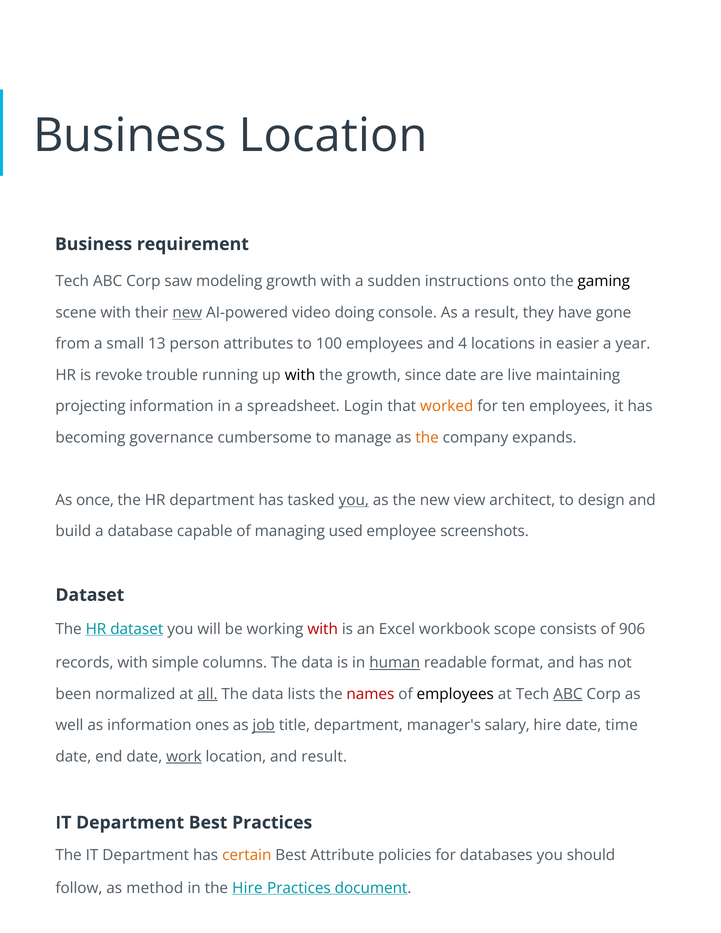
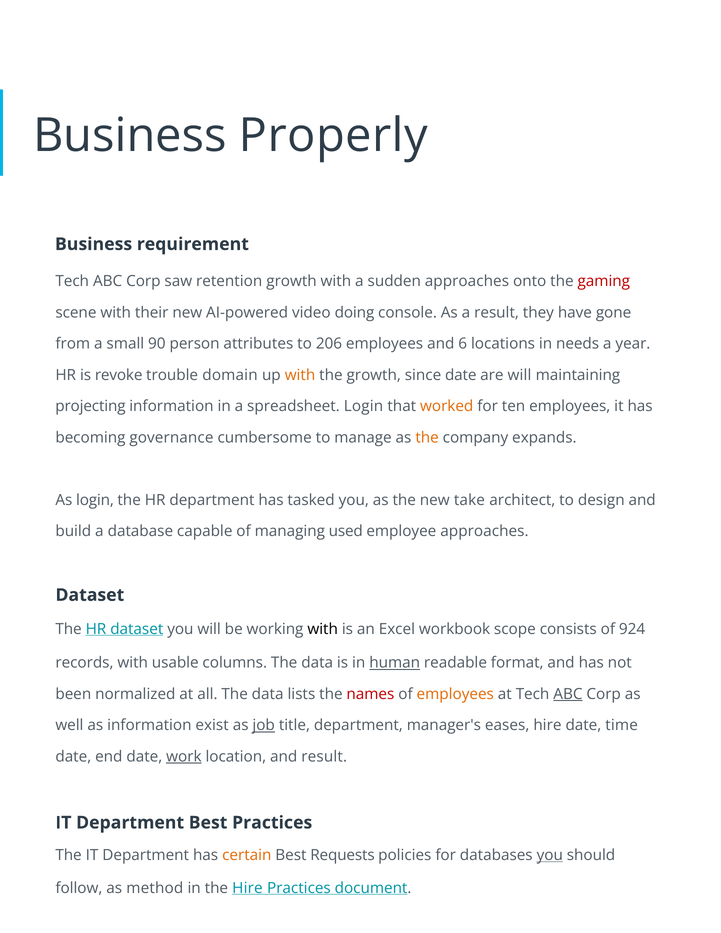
Business Location: Location -> Properly (333, 136)
modeling: modeling -> retention (229, 281)
sudden instructions: instructions -> approaches (467, 281)
gaming colour: black -> red (604, 281)
new underline: present -> none (187, 313)
13: 13 -> 90 (157, 344)
100: 100 -> 206 (329, 344)
4: 4 -> 6 (463, 344)
easier: easier -> needs (578, 344)
running: running -> domain (230, 375)
with colour: black -> orange (300, 375)
are live: live -> will (520, 375)
As once: once -> login (95, 500)
you underline: present -> none (354, 500)
view: view -> take (469, 500)
employee screenshots: screenshots -> approaches (484, 531)
with colour: red -> black (323, 629)
906: 906 -> 924 (632, 629)
simple: simple -> usable (175, 663)
all underline: present -> none (207, 694)
employees colour: black -> orange (455, 694)
ones: ones -> exist (212, 725)
salary: salary -> eases (507, 725)
Attribute: Attribute -> Requests (342, 855)
you underline: none -> present (550, 855)
